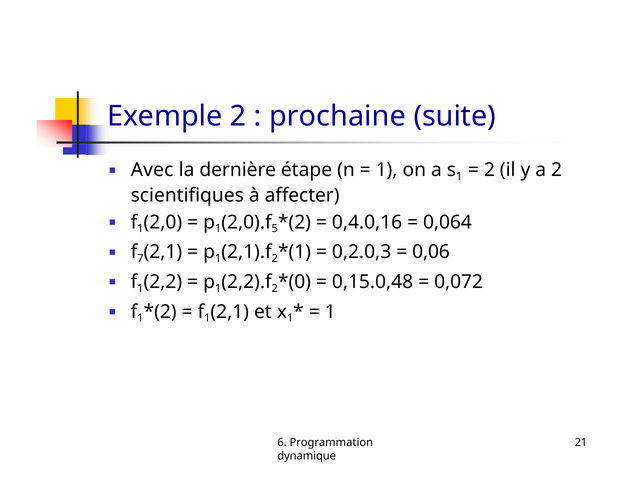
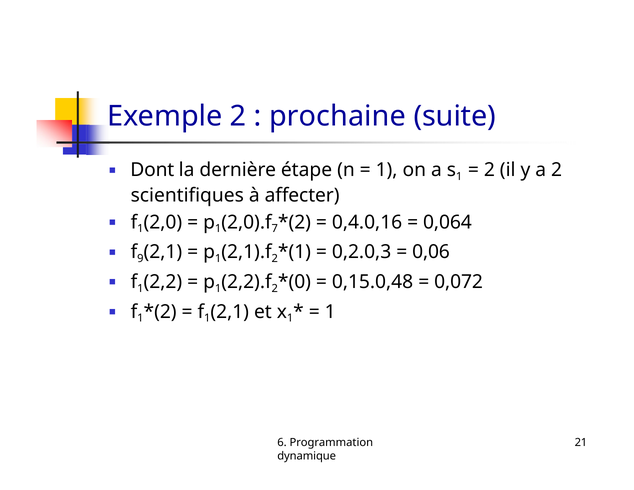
Avec: Avec -> Dont (152, 170)
5: 5 -> 7 (275, 229)
7: 7 -> 9 (140, 258)
